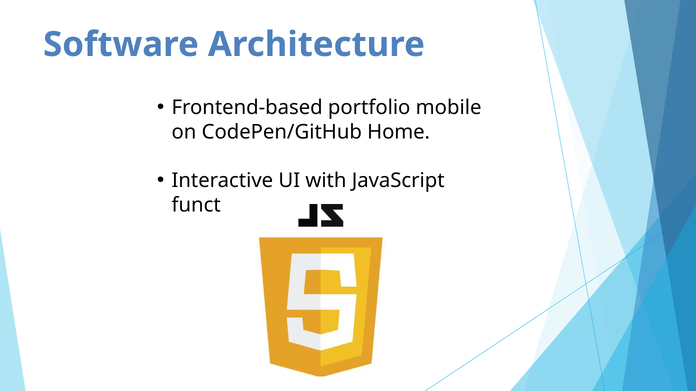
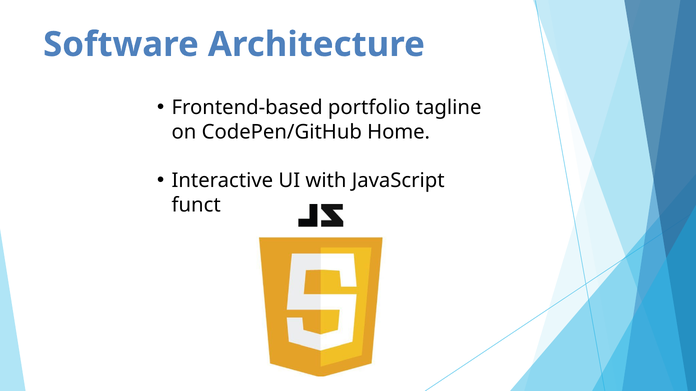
mobile: mobile -> tagline (449, 108)
